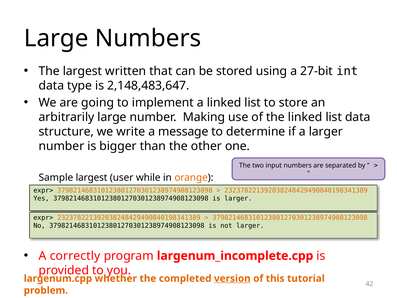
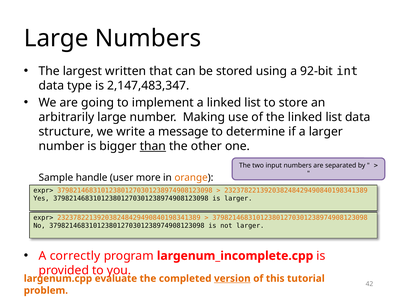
27-bit: 27-bit -> 92-bit (317, 71)
2,148,483,647: 2,148,483,647 -> 2,147,483,347 (148, 85)
than underline: none -> present (153, 146)
Sample largest: largest -> handle (92, 177)
while: while -> more (148, 177)
whether: whether -> evaluate (116, 278)
